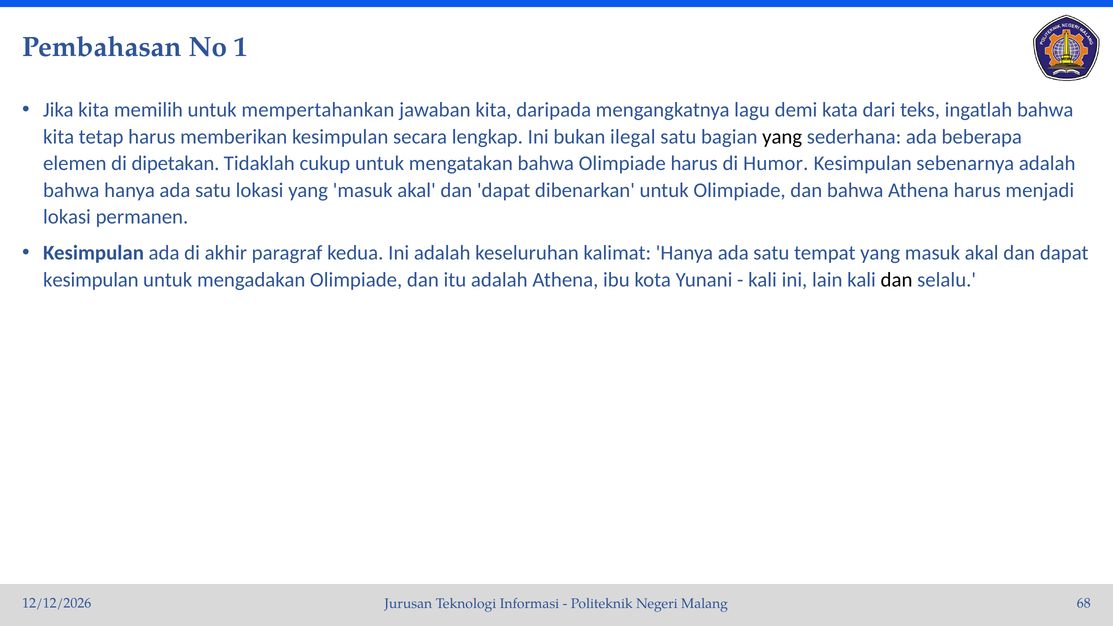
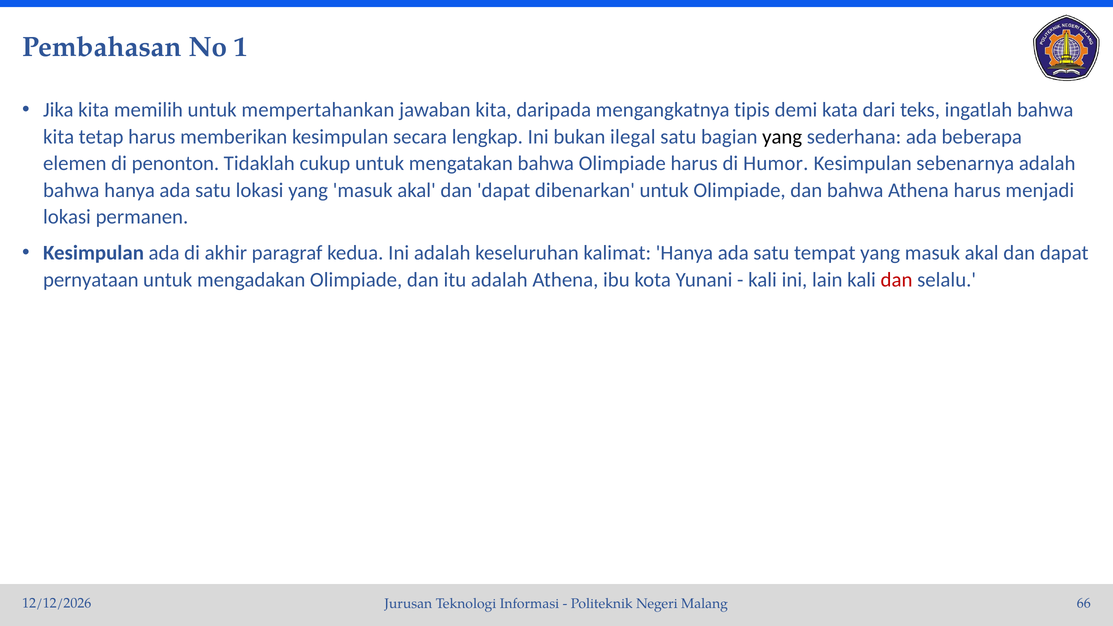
lagu: lagu -> tipis (752, 110)
dipetakan: dipetakan -> penonton (175, 163)
kesimpulan: kesimpulan -> pernyataan (91, 280)
dan colour: black -> red (897, 280)
68: 68 -> 66 (1084, 603)
